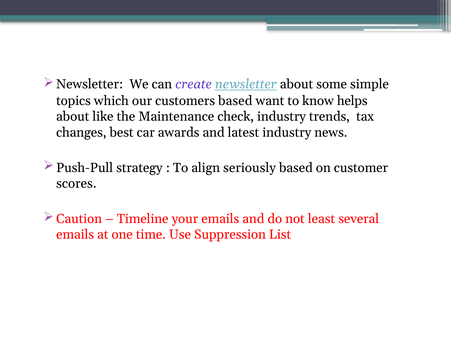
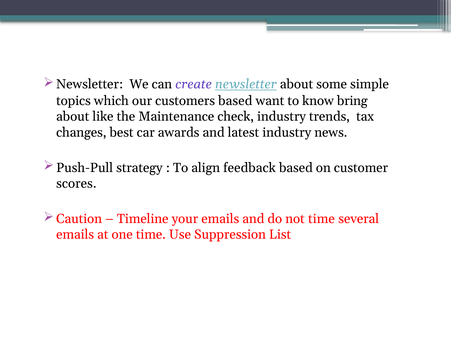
helps: helps -> bring (352, 101)
seriously: seriously -> feedback (250, 168)
not least: least -> time (321, 219)
